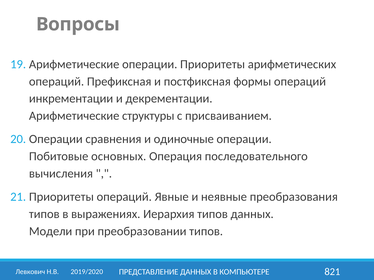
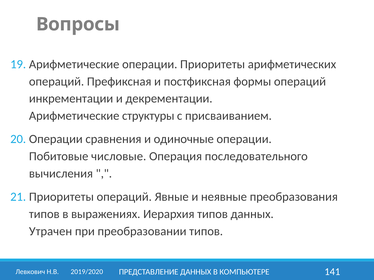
основных: основных -> числовые (119, 157)
Модели: Модели -> Утрачен (51, 232)
821: 821 -> 141 (332, 272)
